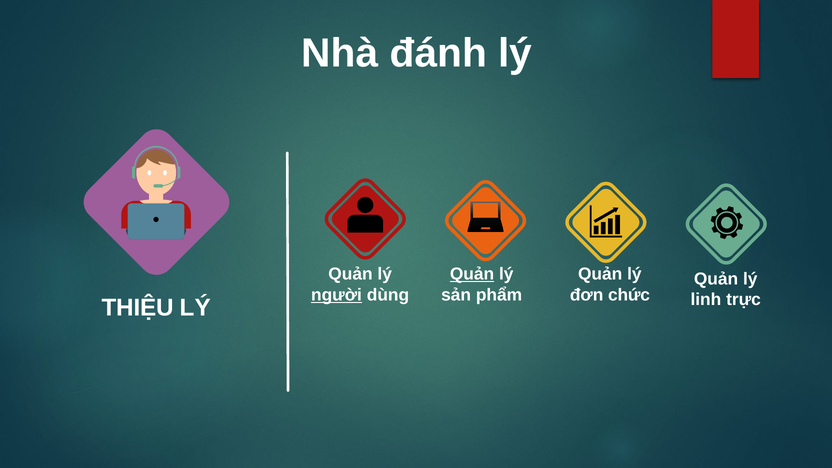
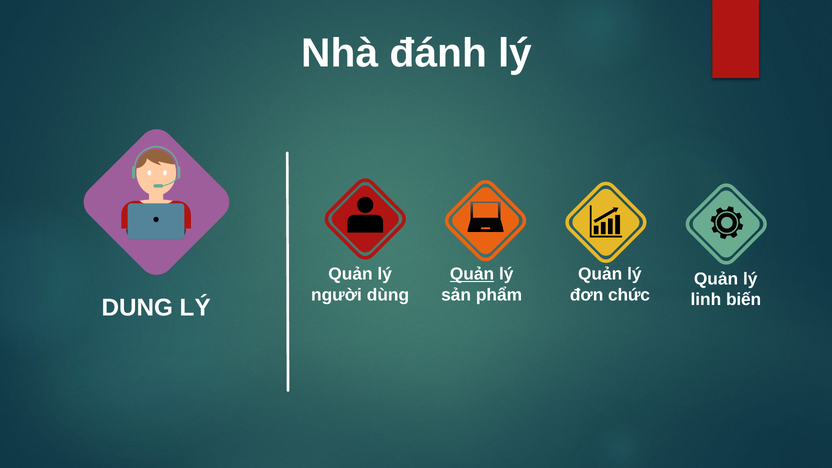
người underline: present -> none (337, 295)
trực: trực -> biến (744, 300)
THIỆU: THIỆU -> DUNG (138, 308)
